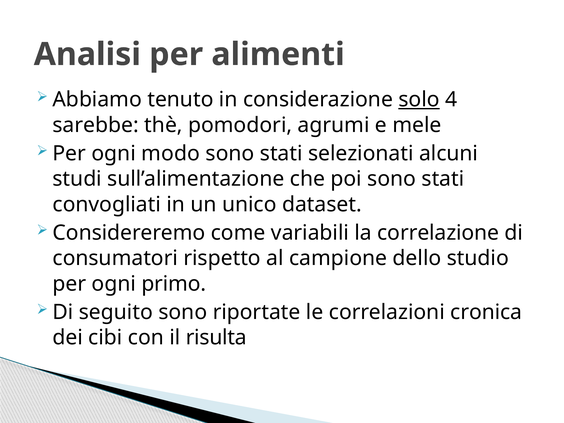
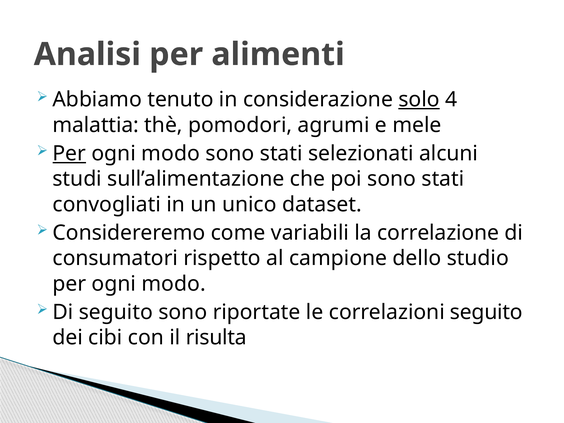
sarebbe: sarebbe -> malattia (96, 125)
Per underline: none -> present (69, 154)
primo: primo -> modo (174, 284)
correlazioni cronica: cronica -> seguito (486, 312)
